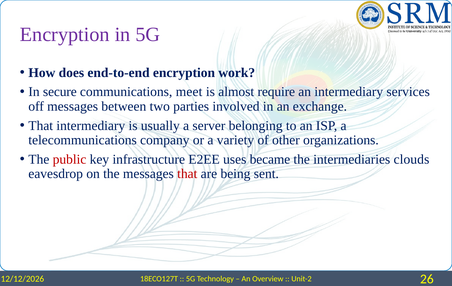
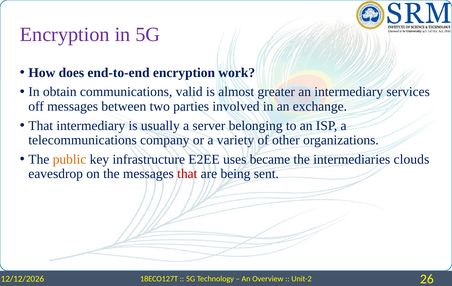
secure: secure -> obtain (60, 92)
meet: meet -> valid (189, 92)
require: require -> greater (276, 92)
public colour: red -> orange (70, 160)
